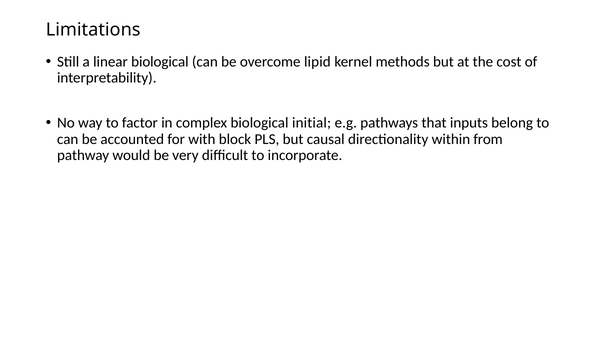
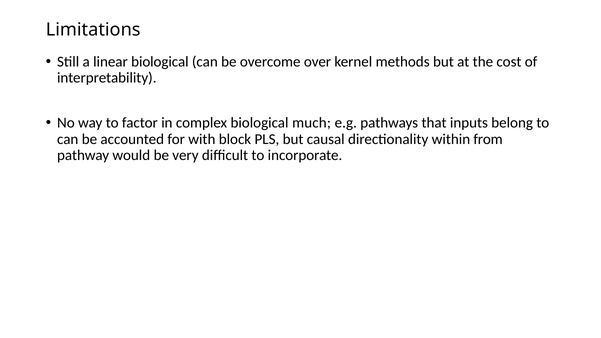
lipid: lipid -> over (317, 62)
initial: initial -> much (312, 123)
